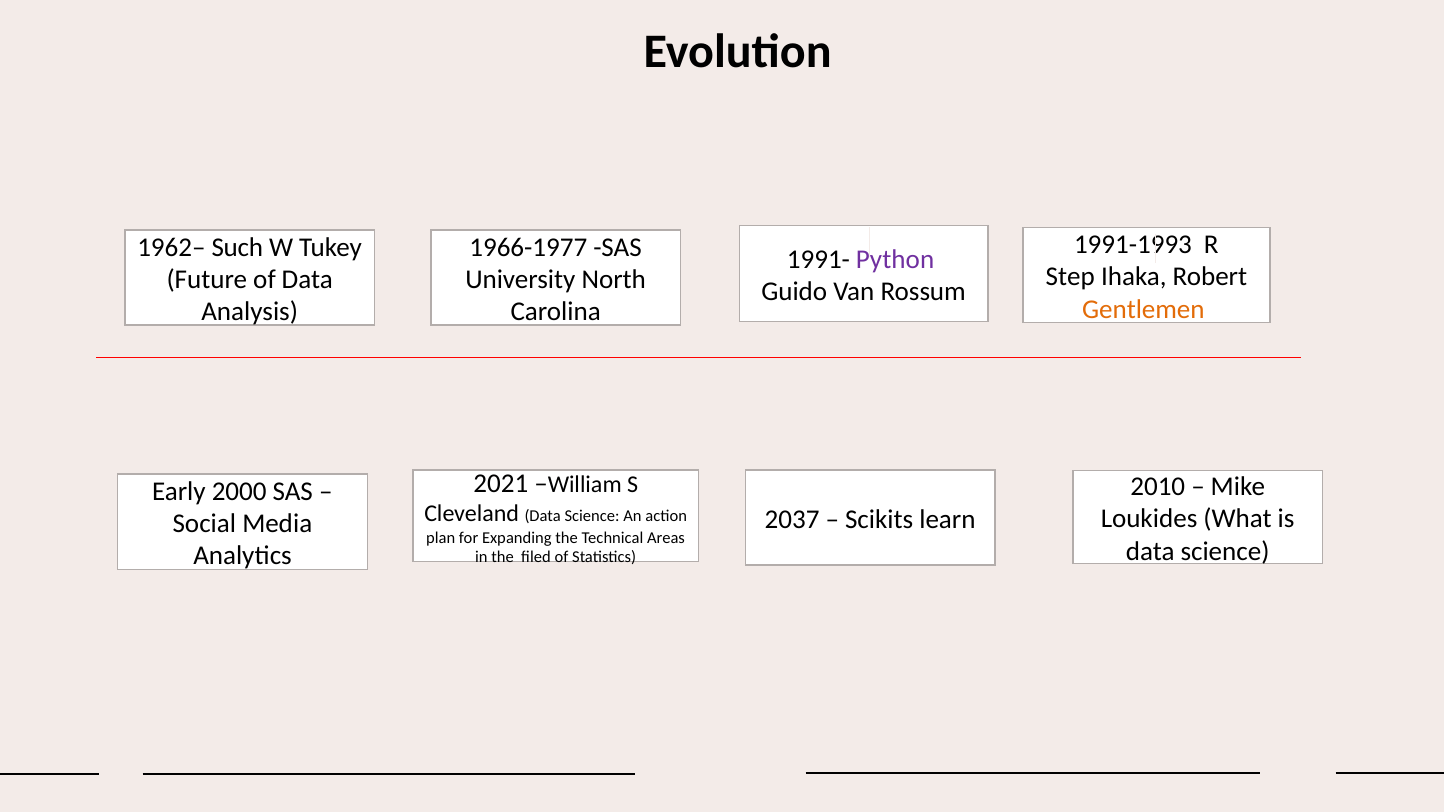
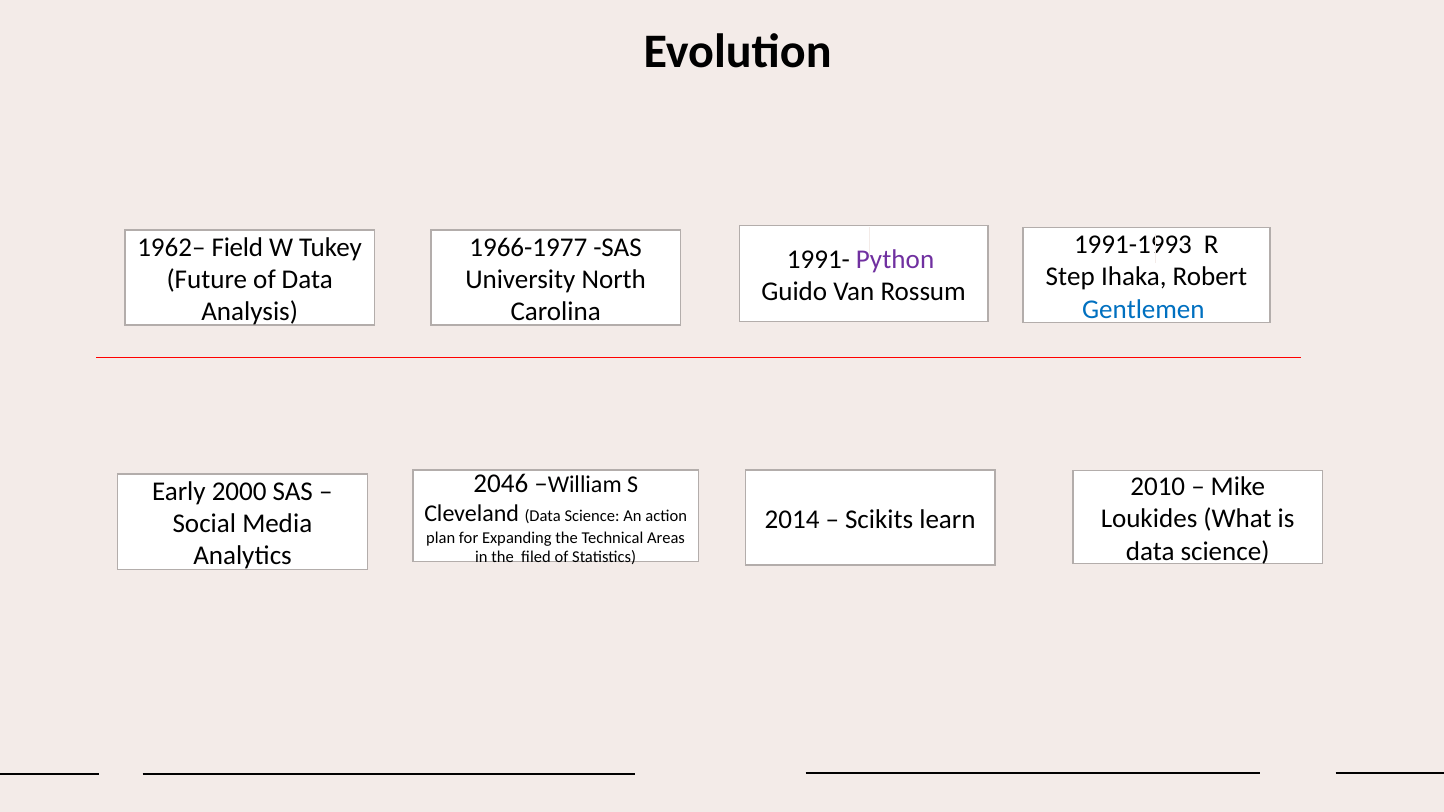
Such: Such -> Field (237, 247)
Gentlemen colour: orange -> blue (1143, 309)
2021: 2021 -> 2046 (501, 483)
2037: 2037 -> 2014 (792, 519)
